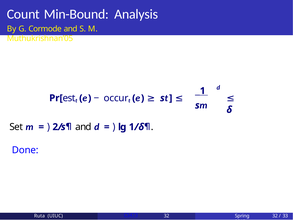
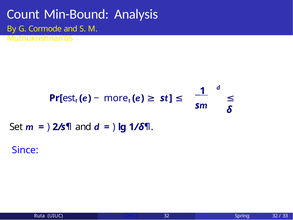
occur: occur -> more (116, 98)
Done: Done -> Since (25, 150)
